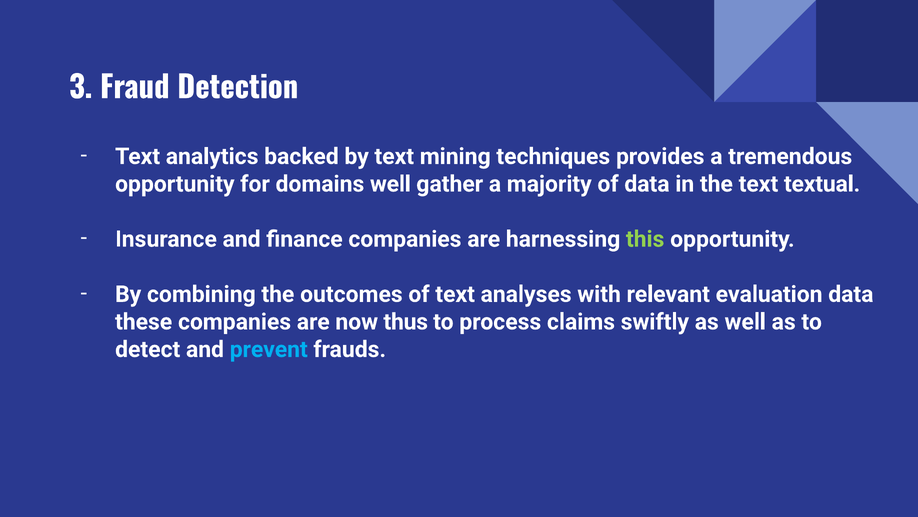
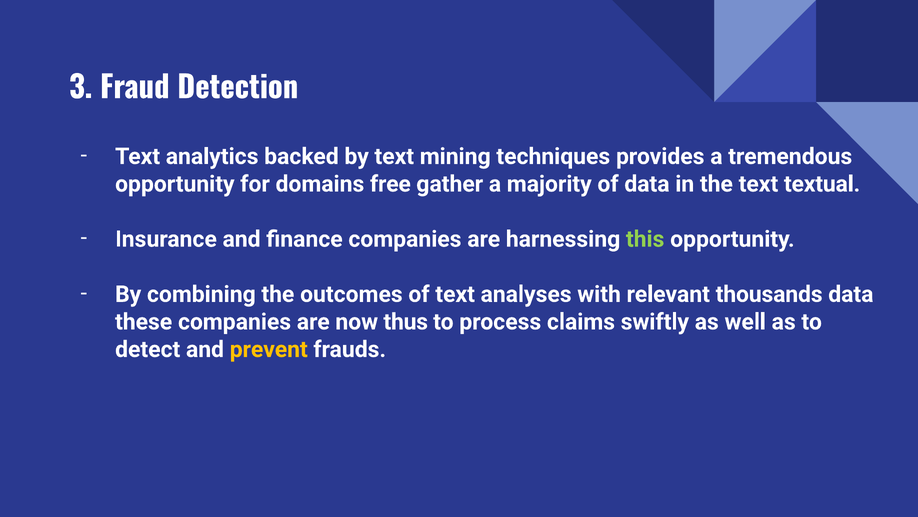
domains well: well -> free (390, 184)
evaluation: evaluation -> thousands (769, 294)
prevent colour: light blue -> yellow (269, 349)
